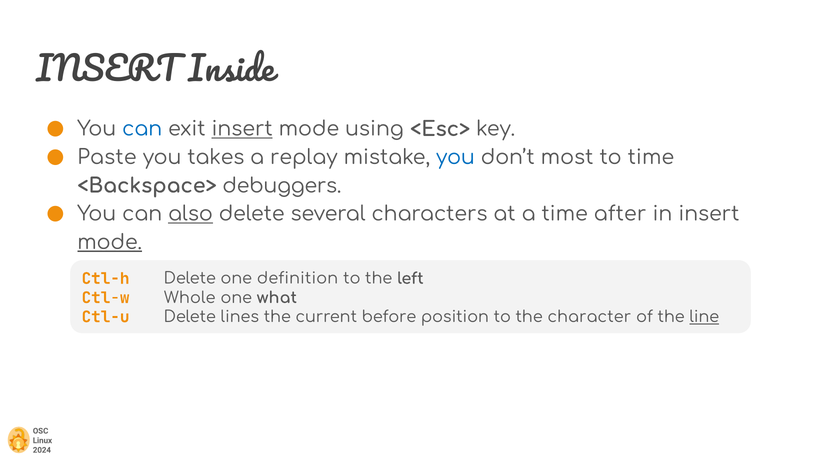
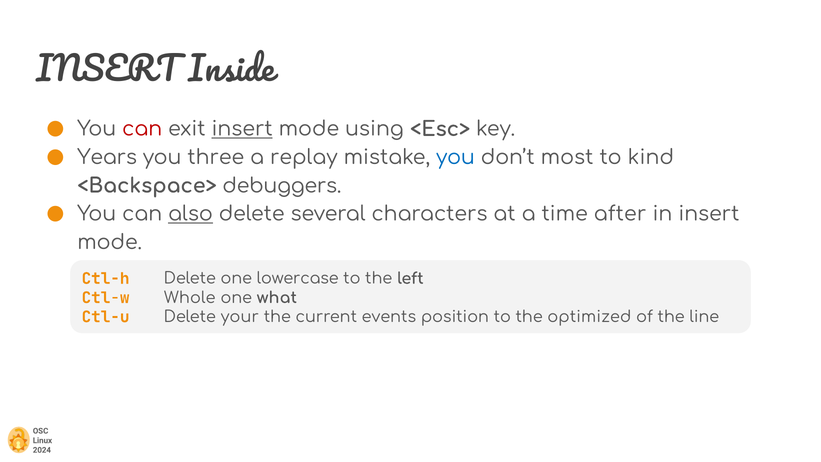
can colour: blue -> red (142, 129)
Paste: Paste -> Years (107, 157)
takes: takes -> three (216, 157)
to time: time -> kind (651, 157)
mode underline: present -> none (110, 242)
definition: definition -> lowercase (298, 278)
lines: lines -> your (240, 317)
before: before -> events (389, 317)
character: character -> optimized (589, 317)
line underline: present -> none (704, 317)
